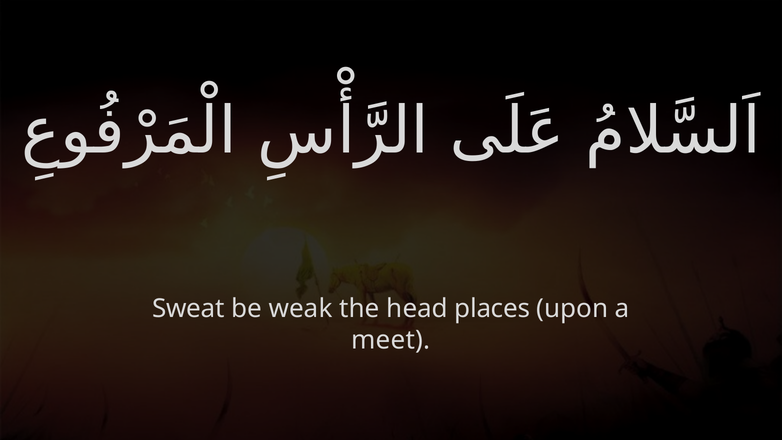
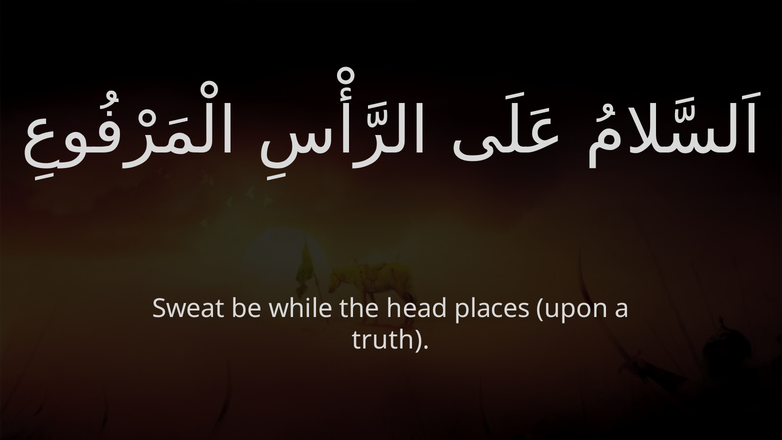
weak: weak -> while (301, 309)
meet: meet -> truth (391, 340)
